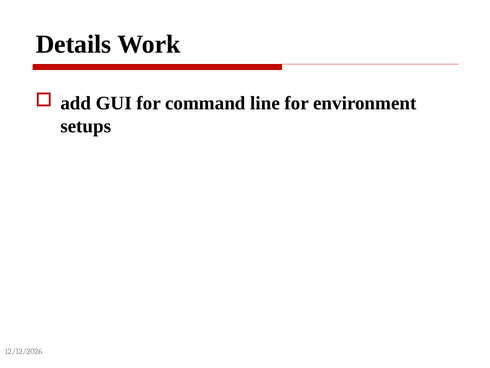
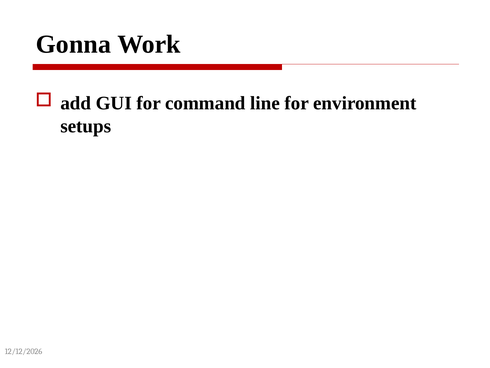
Details: Details -> Gonna (73, 44)
